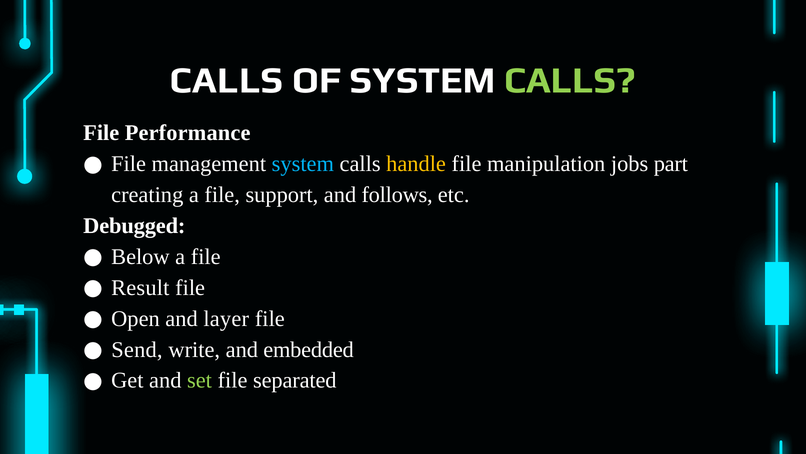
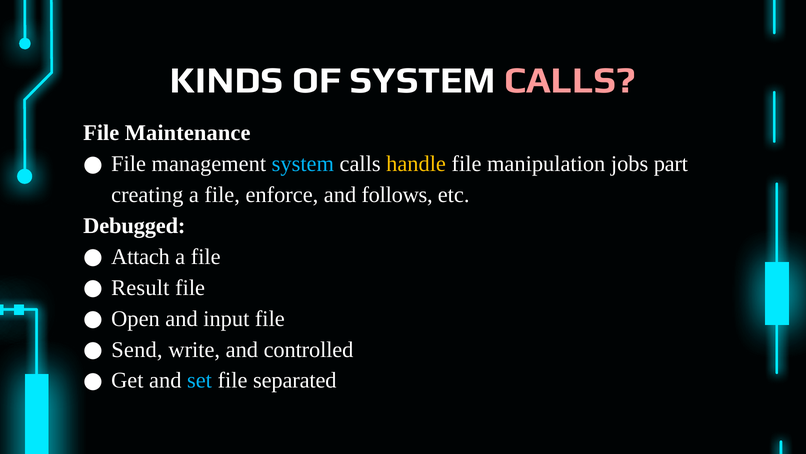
CALLS: CALLS -> KINDS (227, 80)
CALLS colour: light green -> pink (570, 80)
Performance: Performance -> Maintenance (188, 133)
support: support -> enforce (282, 195)
Below: Below -> Attach (141, 256)
layer: layer -> input (226, 318)
embedded: embedded -> controlled (309, 349)
set colour: light green -> light blue (200, 380)
